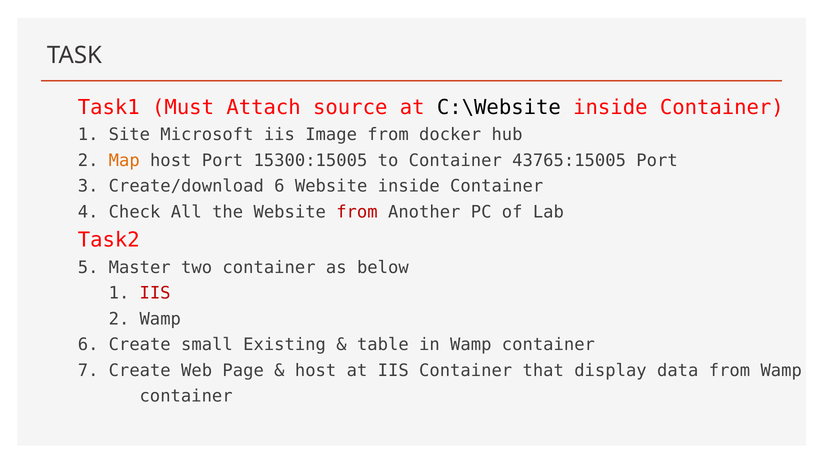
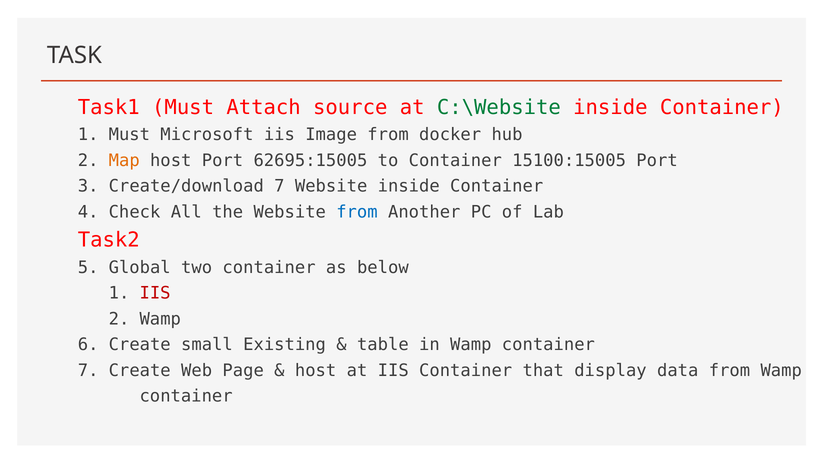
C:\Website colour: black -> green (499, 107)
Site: Site -> Must (129, 135)
15300:15005: 15300:15005 -> 62695:15005 (310, 161)
43765:15005: 43765:15005 -> 15100:15005 (569, 161)
Create/download 6: 6 -> 7 (279, 186)
from colour: red -> blue (357, 212)
Master: Master -> Global (140, 268)
